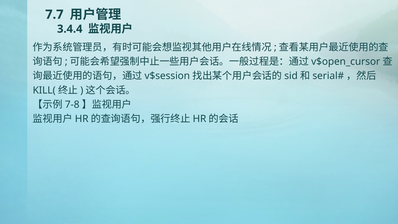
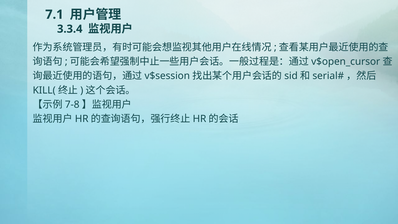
7.7: 7.7 -> 7.1 (54, 15)
3.4.4: 3.4.4 -> 3.3.4 (70, 29)
